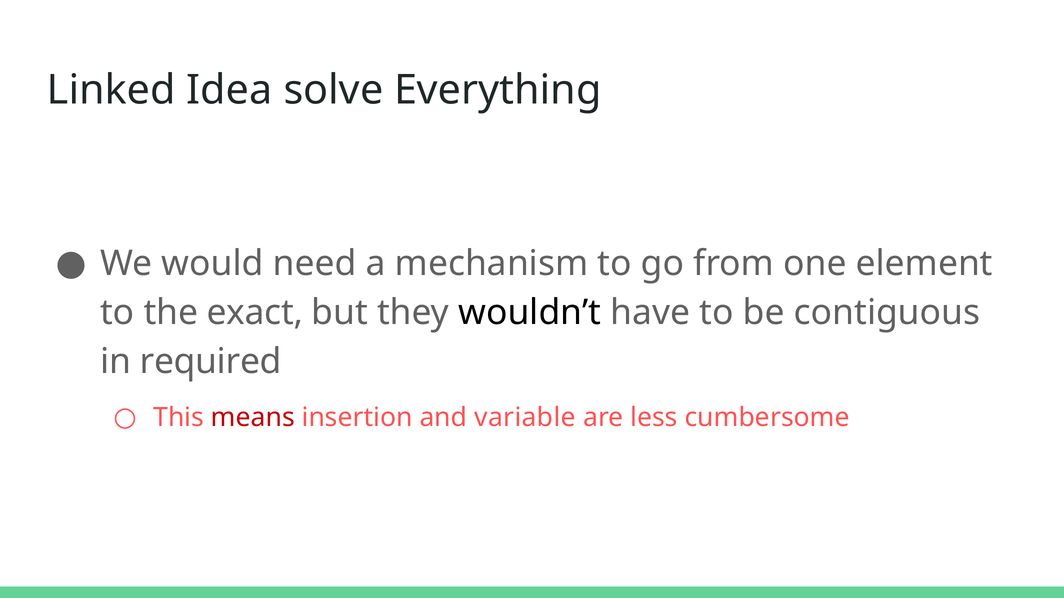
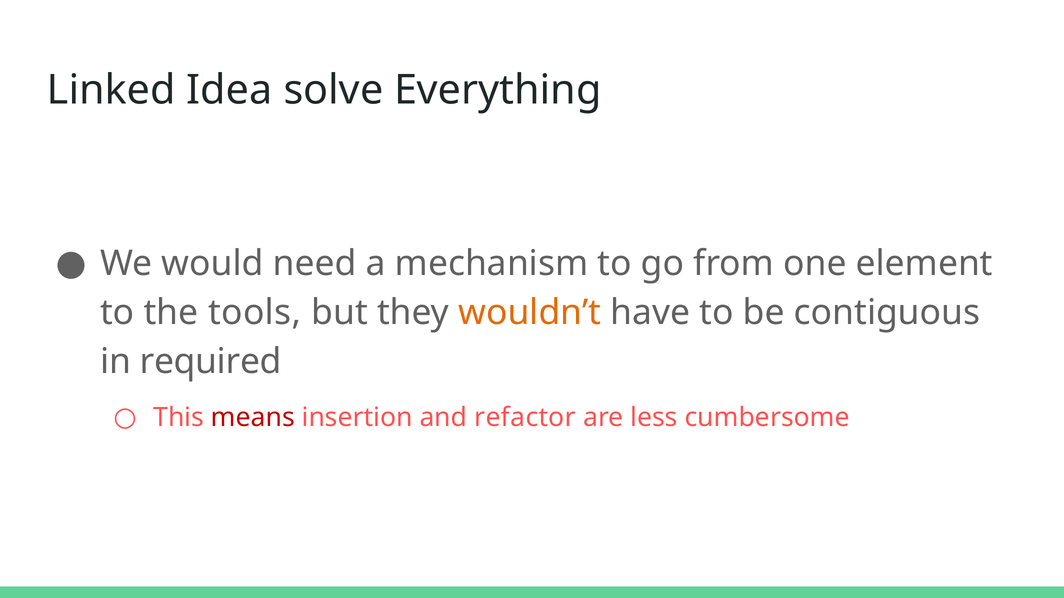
exact: exact -> tools (255, 313)
wouldn’t colour: black -> orange (530, 313)
variable: variable -> refactor (525, 418)
